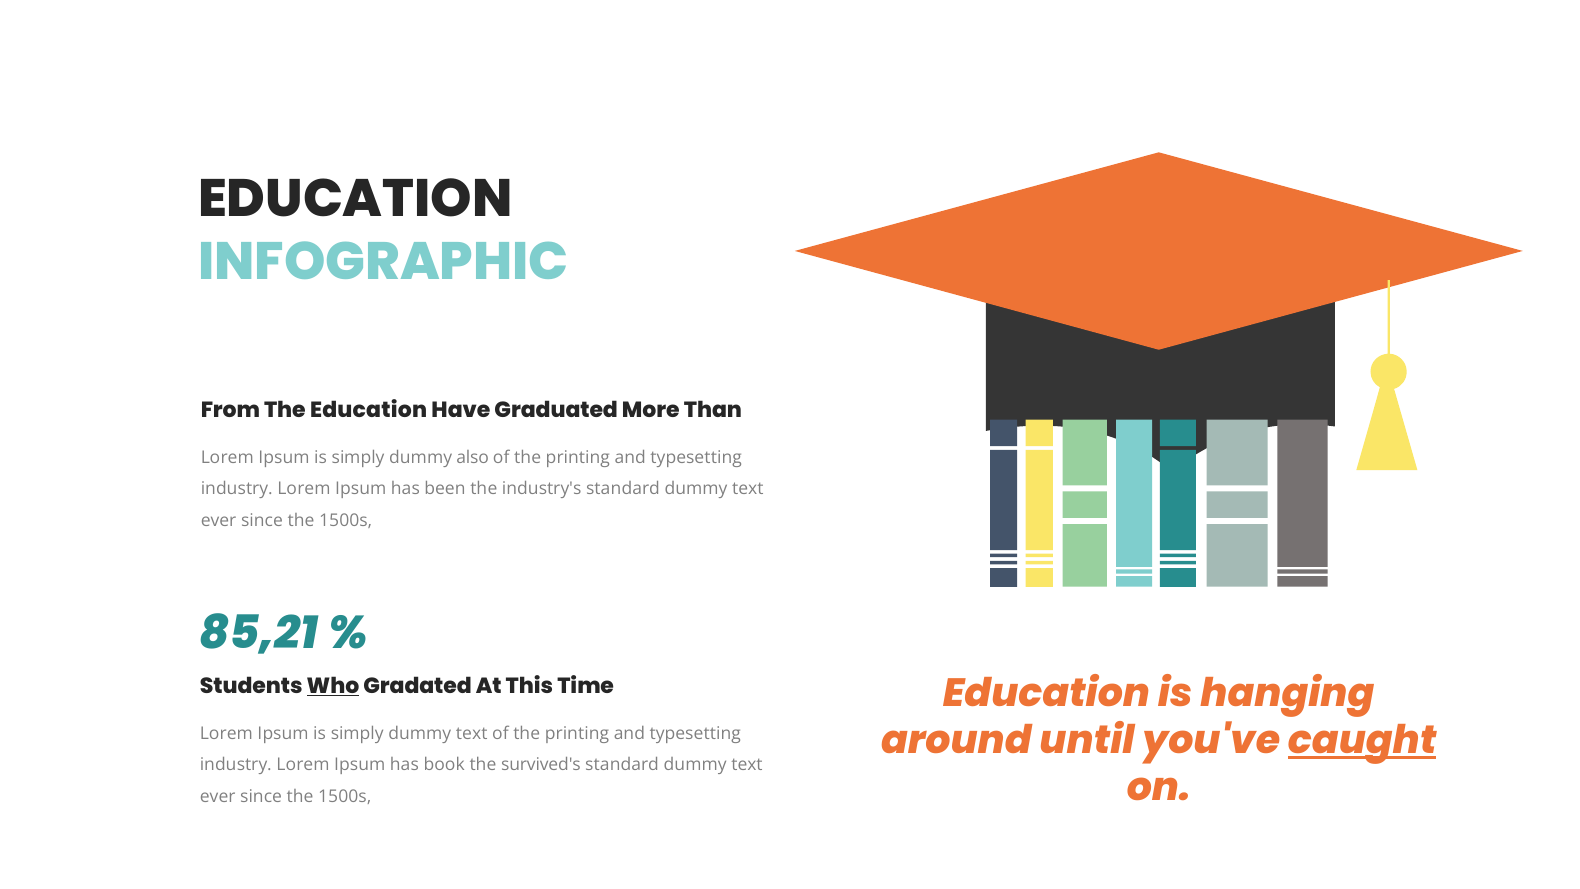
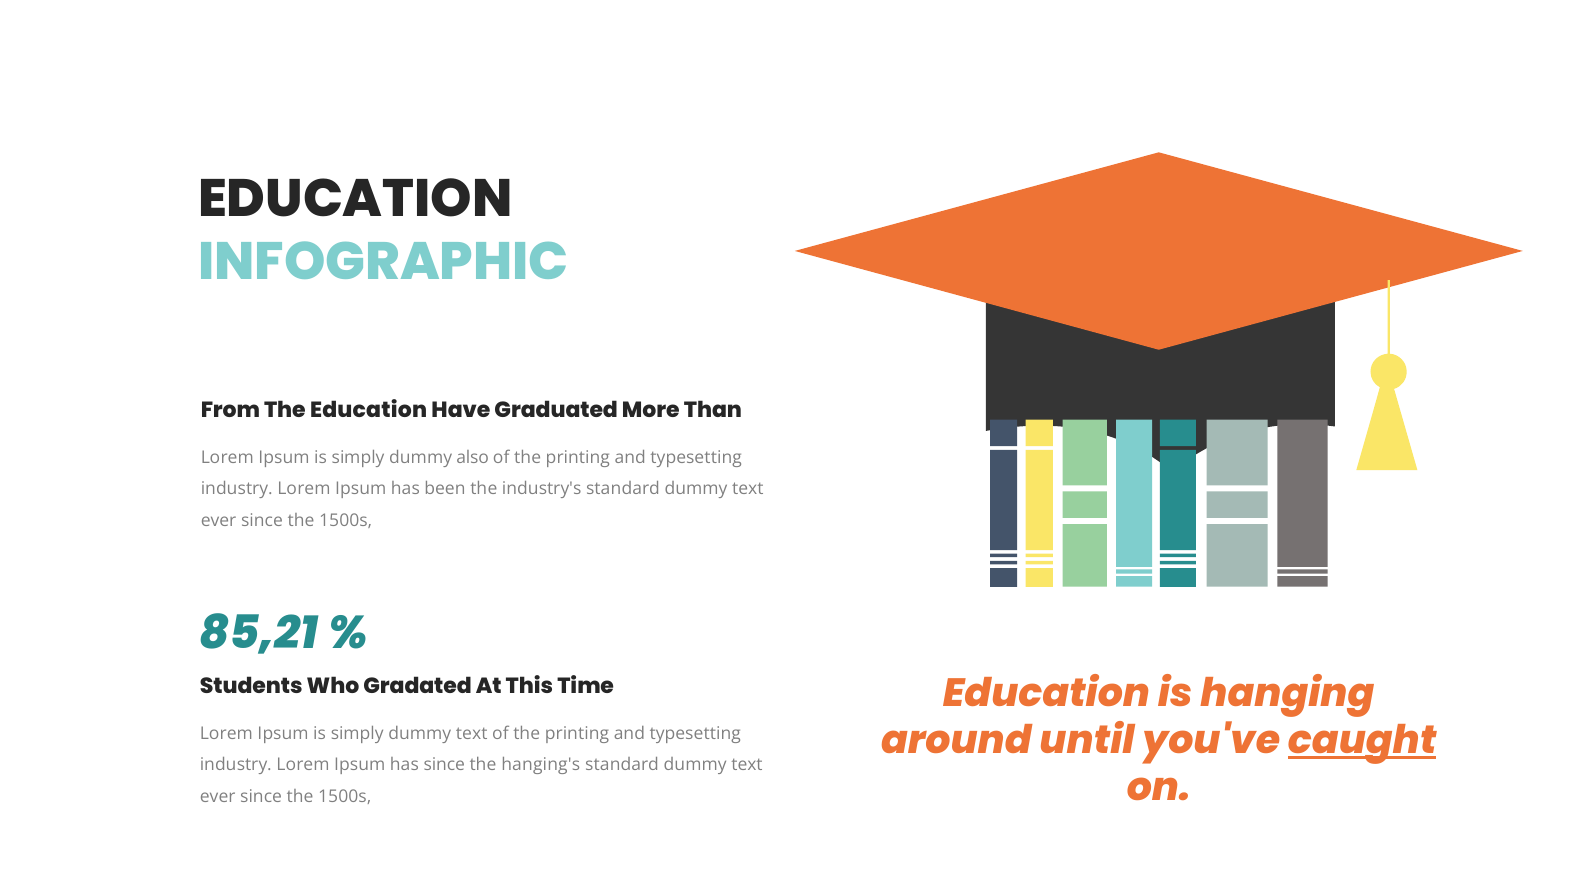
Who underline: present -> none (333, 686)
has book: book -> since (444, 765)
survived's: survived's -> hanging's (541, 765)
